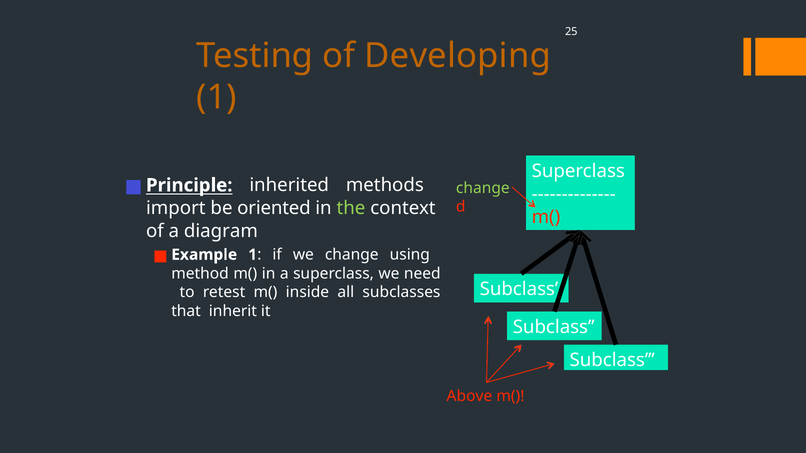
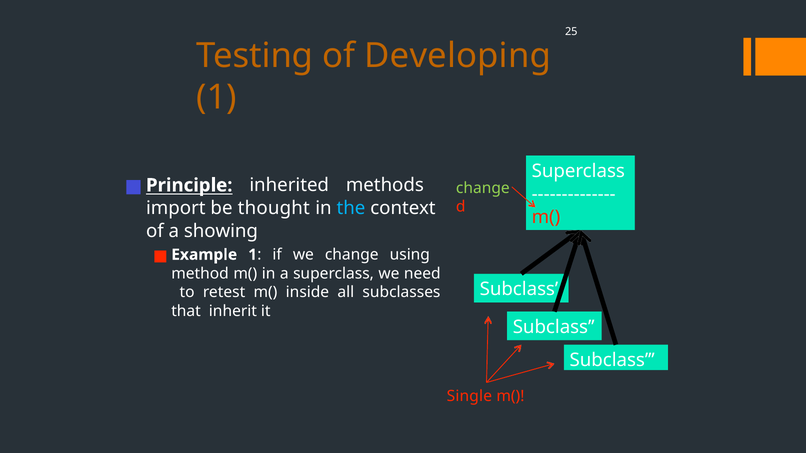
oriented: oriented -> thought (274, 208)
the colour: light green -> light blue (351, 208)
diagram: diagram -> showing (221, 231)
Above: Above -> Single (469, 396)
